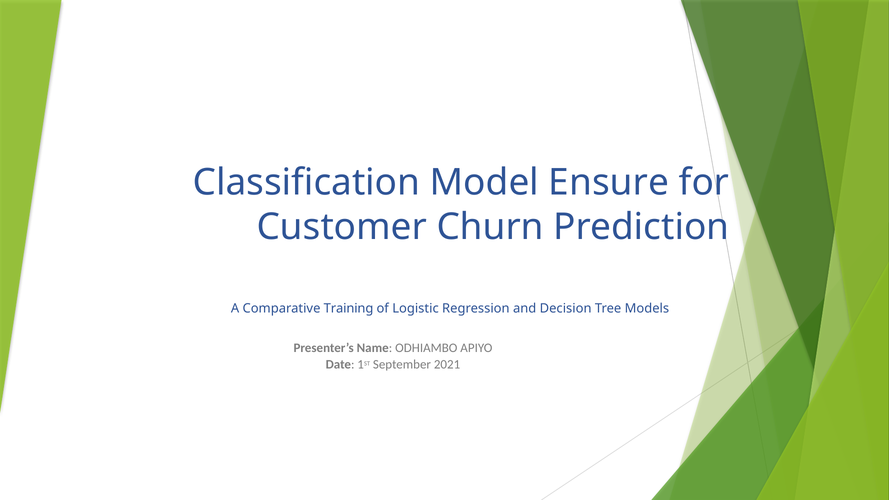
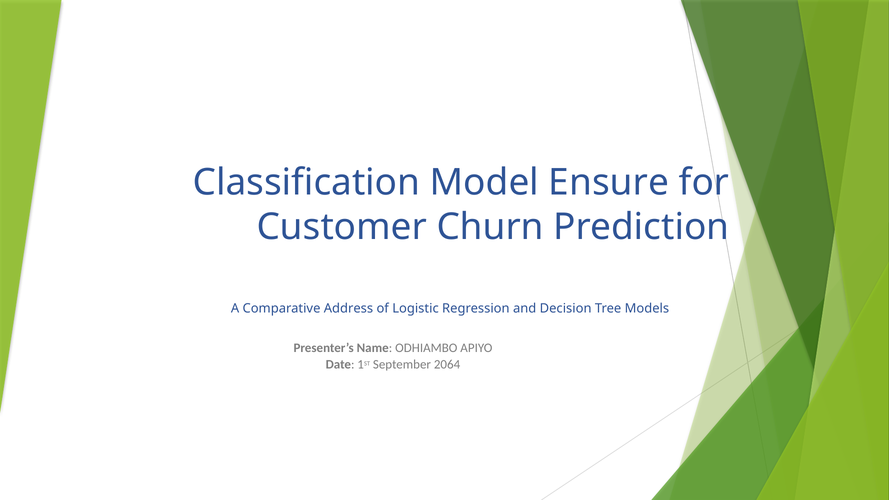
Training: Training -> Address (348, 308)
2021: 2021 -> 2064 (447, 365)
